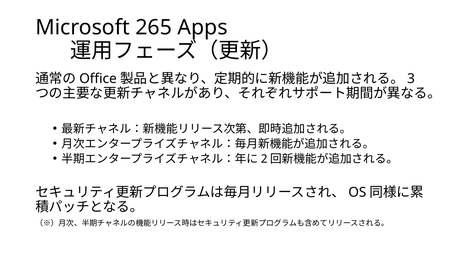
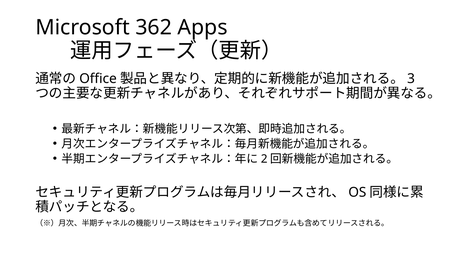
265: 265 -> 362 (154, 28)
